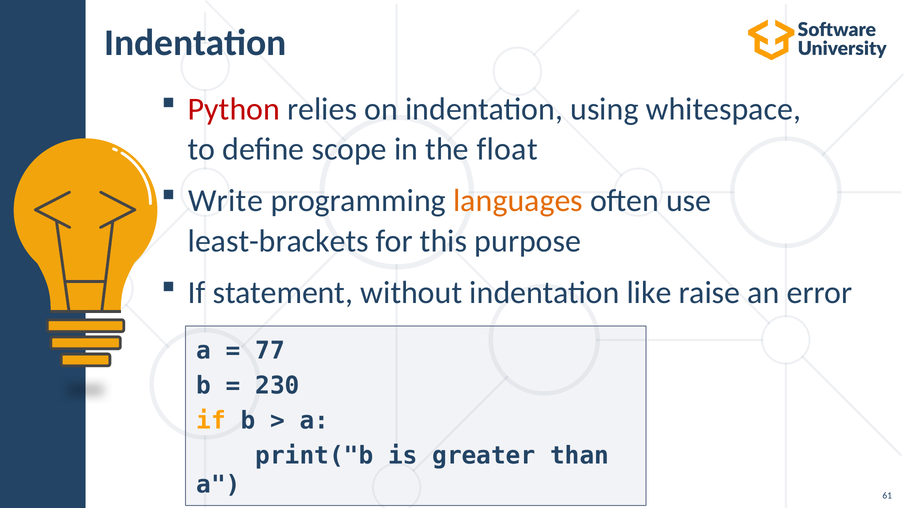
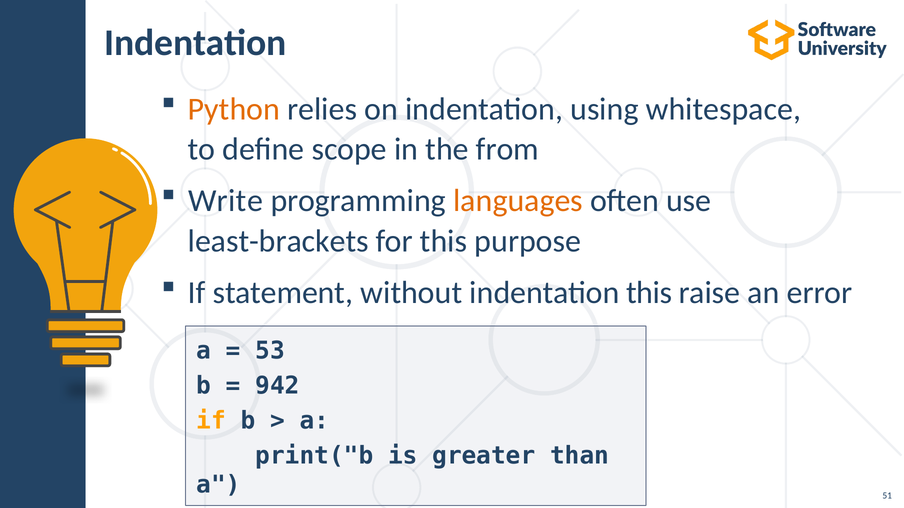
Python colour: red -> orange (234, 109)
float: float -> from (507, 149)
indentation like: like -> this (649, 293)
77: 77 -> 53 (270, 351)
230: 230 -> 942 (277, 386)
61: 61 -> 51 (887, 496)
